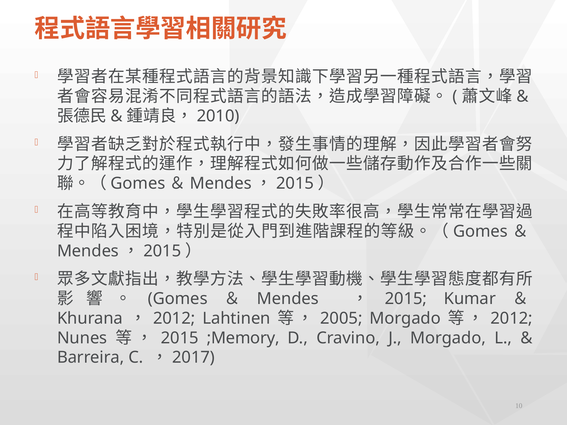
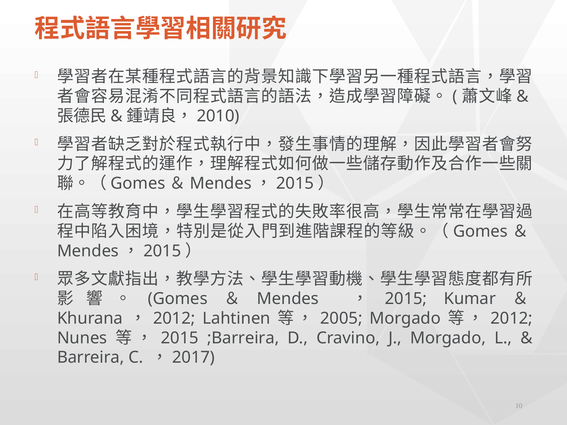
;Memory: ;Memory -> ;Barreira (243, 338)
